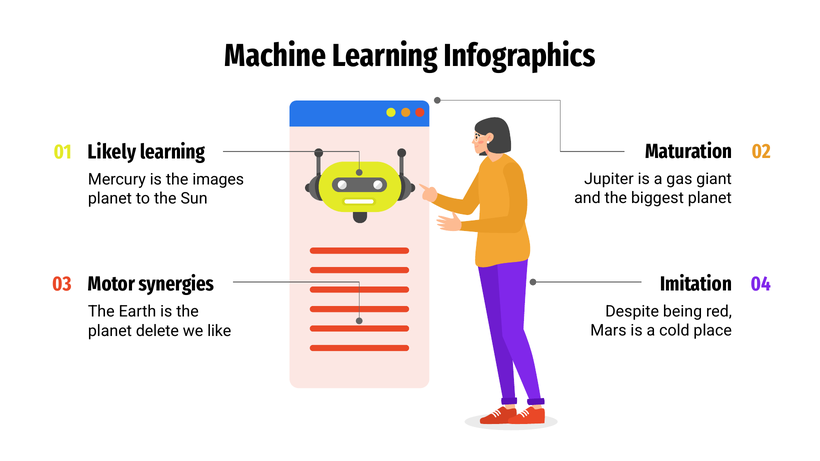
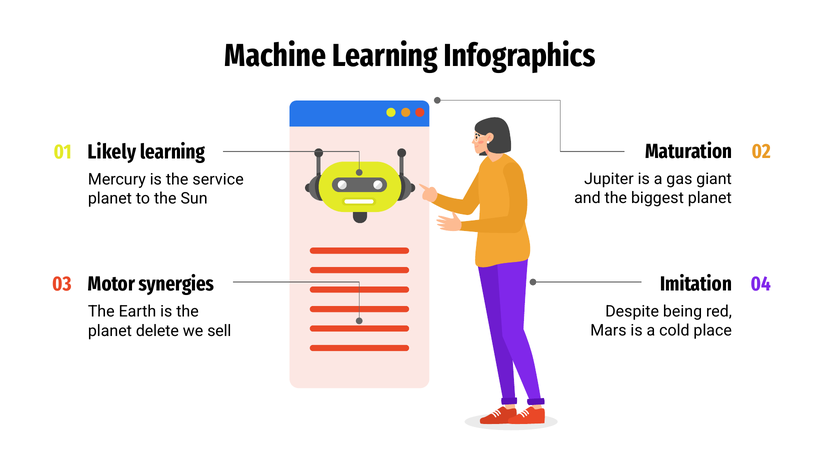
images: images -> service (218, 179)
like: like -> sell (219, 331)
